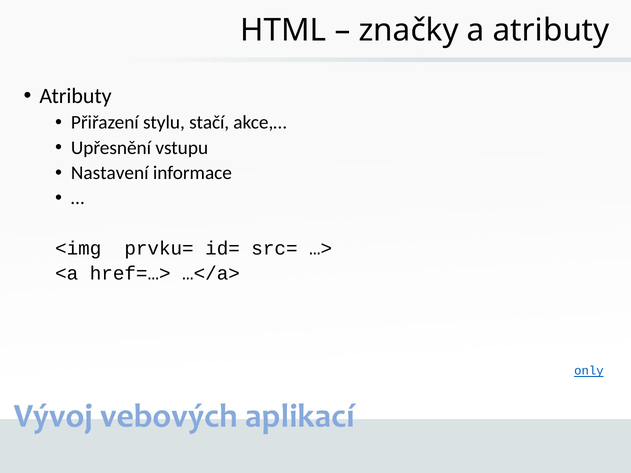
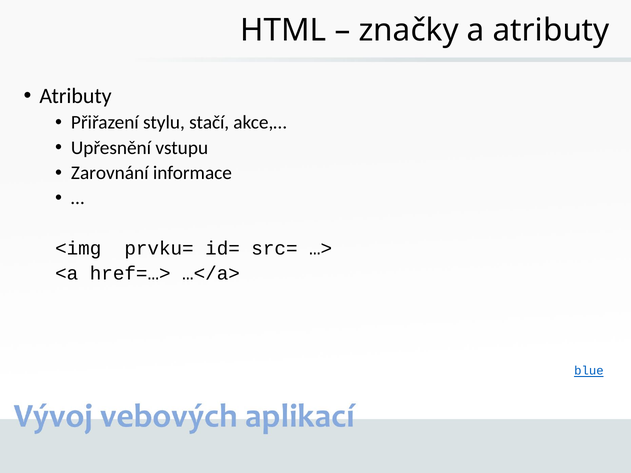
Nastavení: Nastavení -> Zarovnání (110, 173)
only: only -> blue (589, 371)
